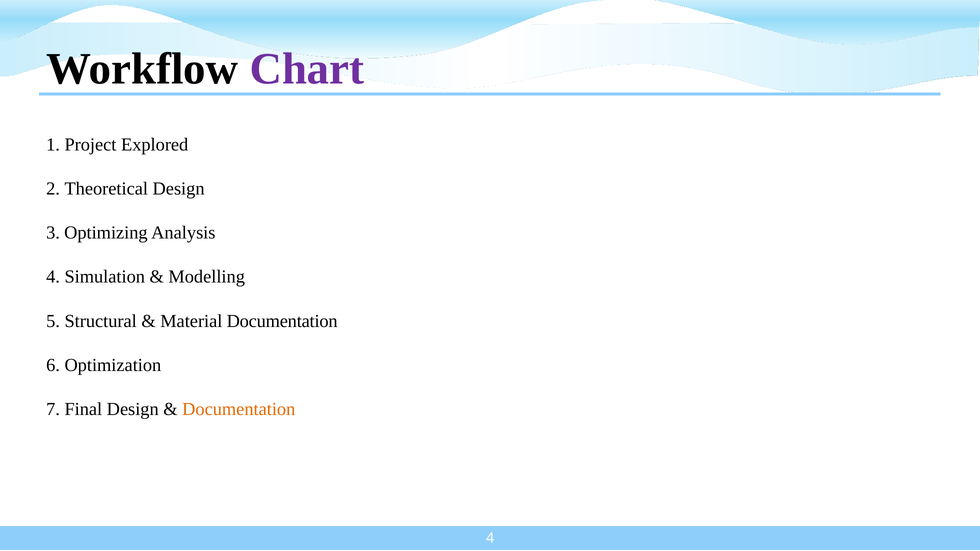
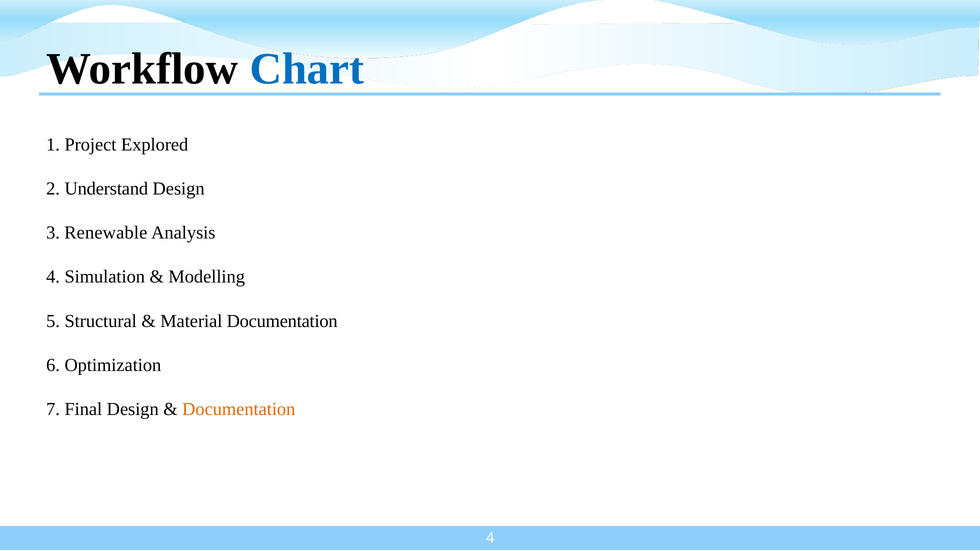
Chart colour: purple -> blue (307, 69)
Theoretical: Theoretical -> Understand (106, 189)
Optimizing: Optimizing -> Renewable (106, 233)
